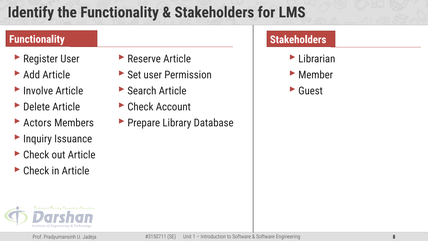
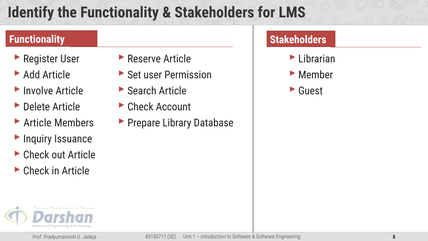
Actors: Actors -> Article (37, 123)
